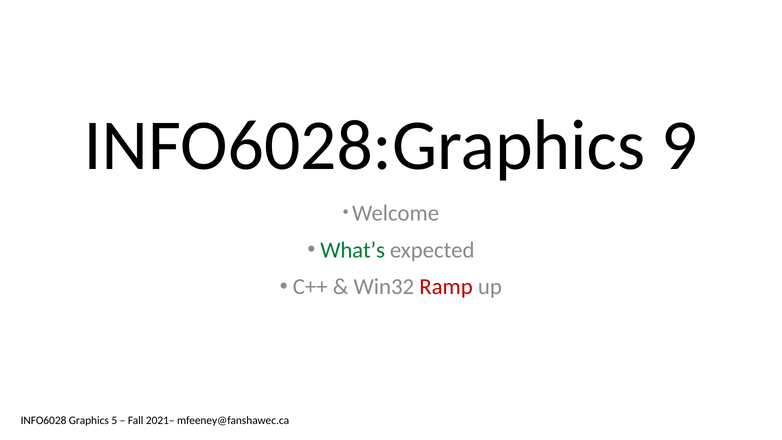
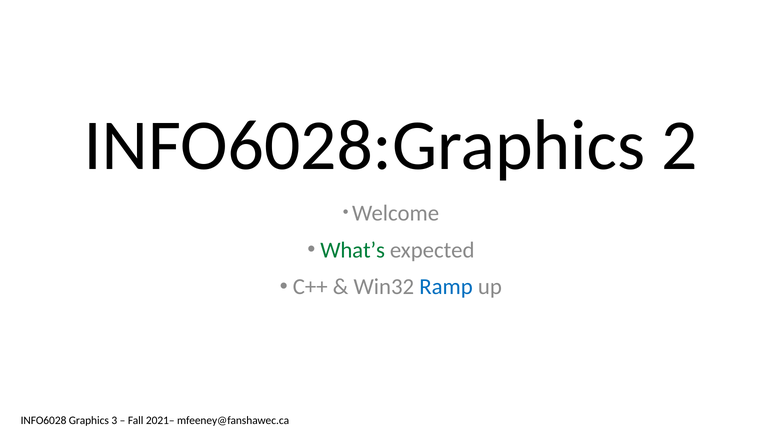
9: 9 -> 2 (679, 145)
Ramp colour: red -> blue (446, 287)
5: 5 -> 3 (114, 420)
